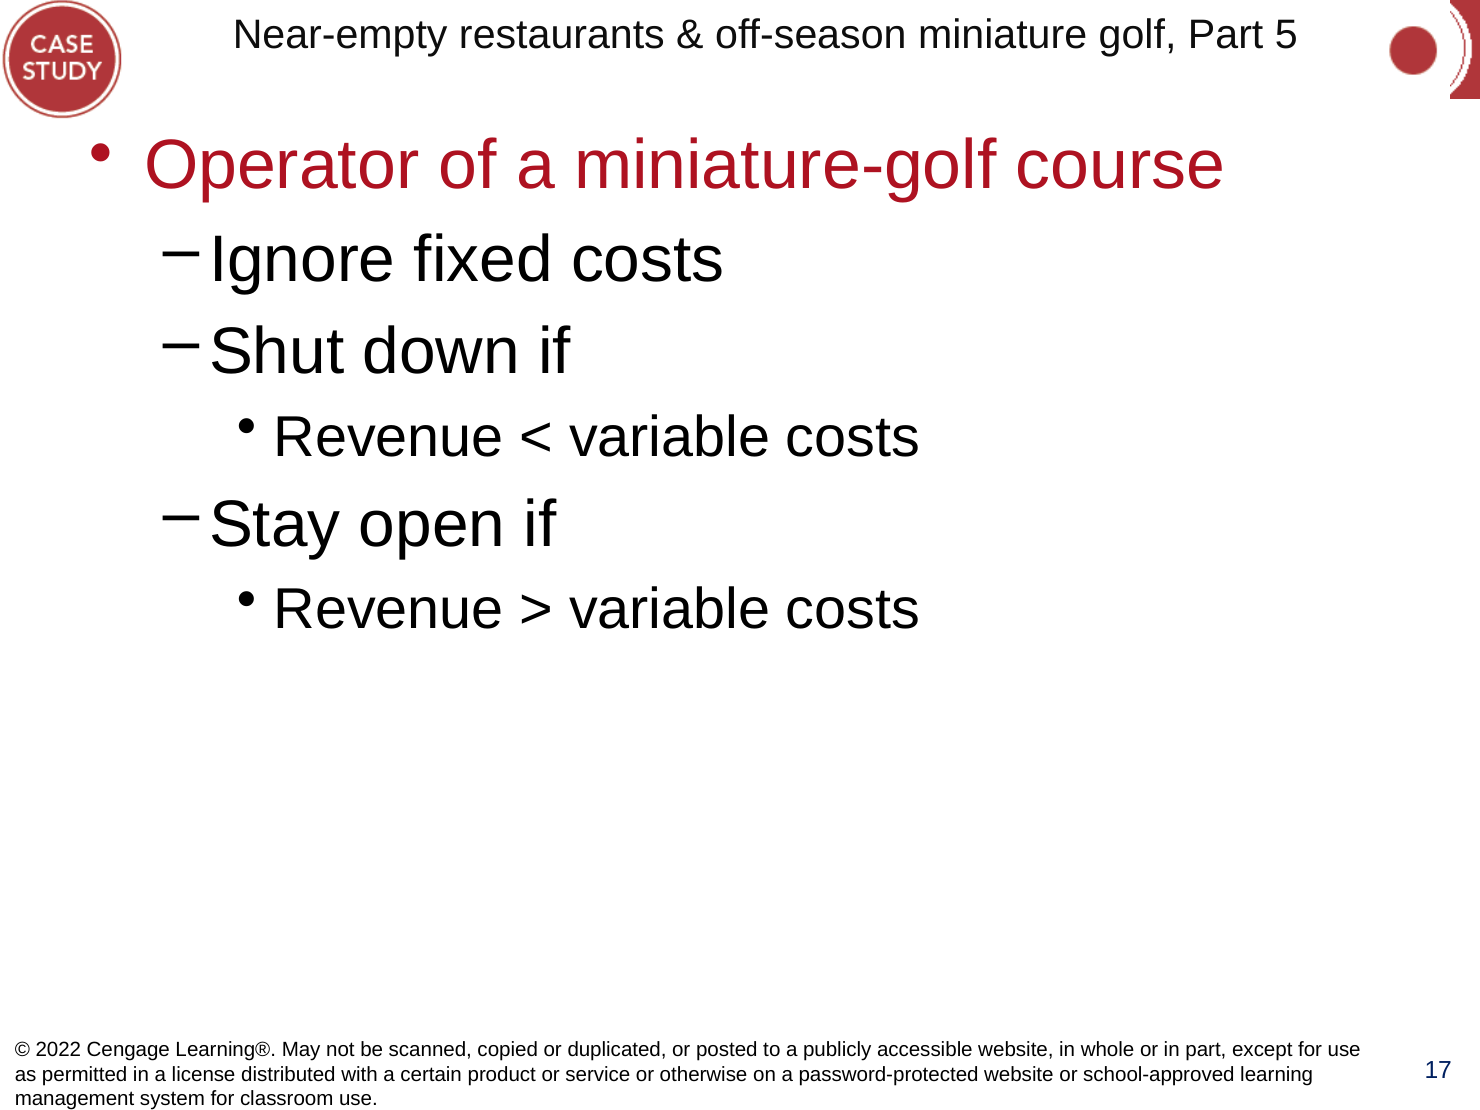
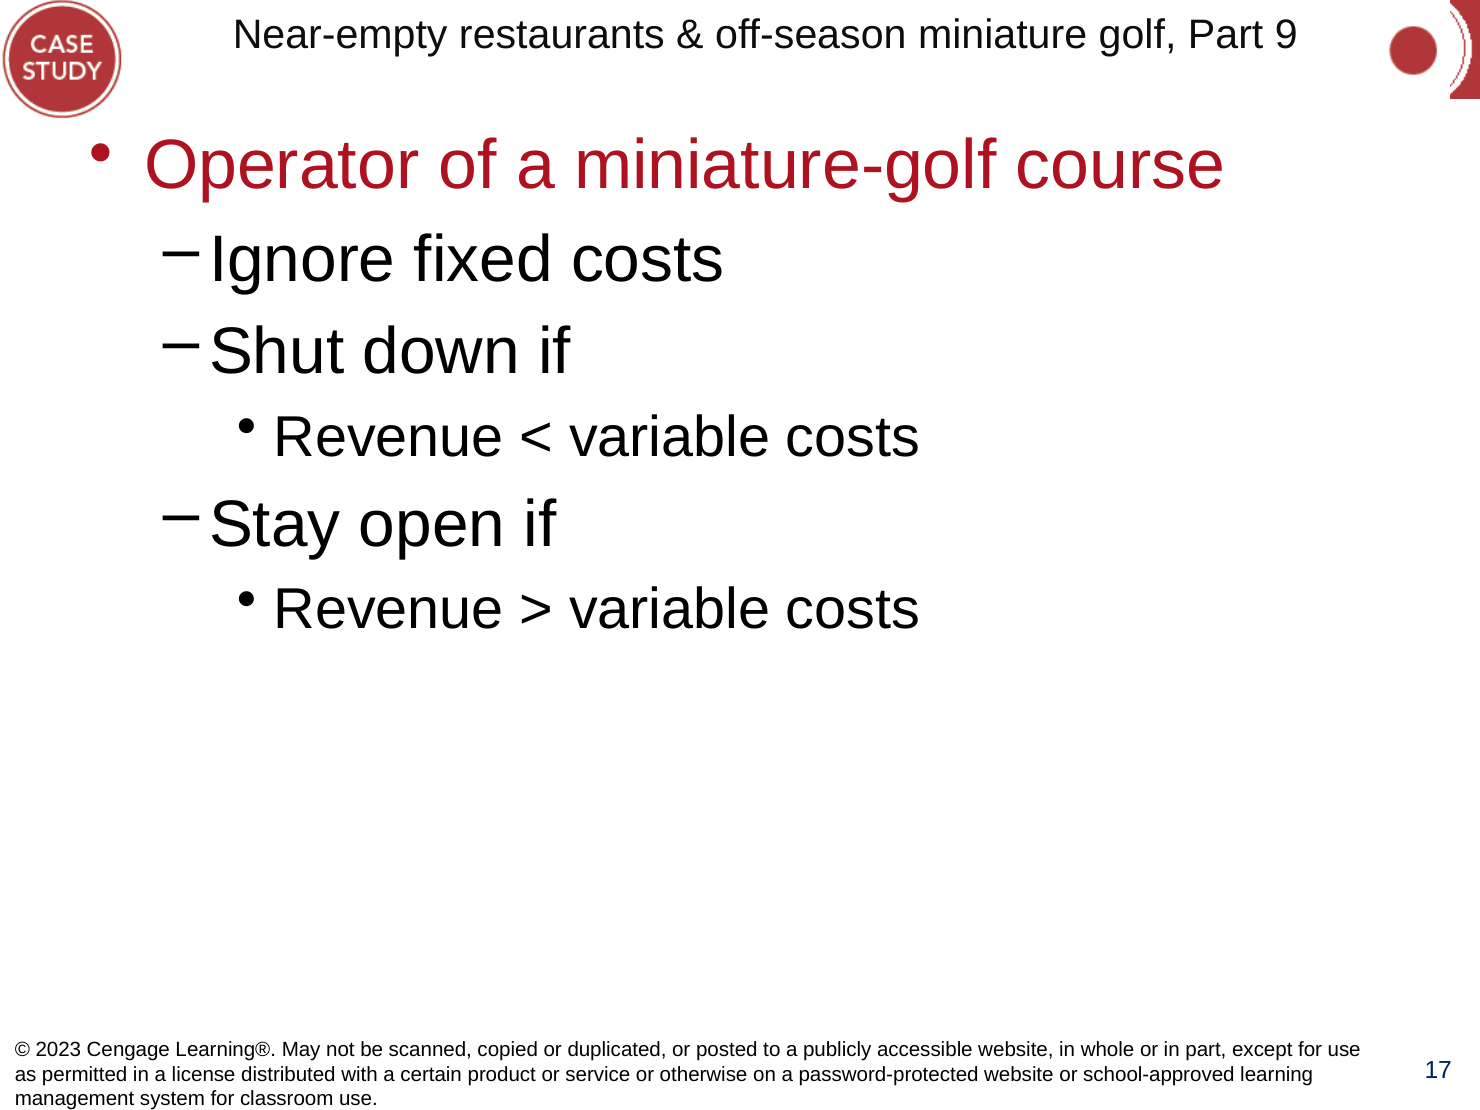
5: 5 -> 9 (1286, 35)
2022: 2022 -> 2023 (58, 1050)
